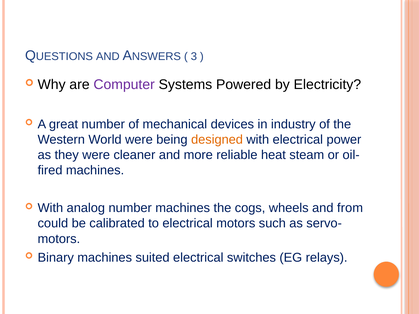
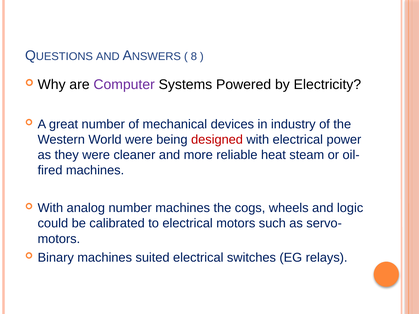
3: 3 -> 8 (194, 56)
designed colour: orange -> red (217, 140)
from: from -> logic (350, 208)
